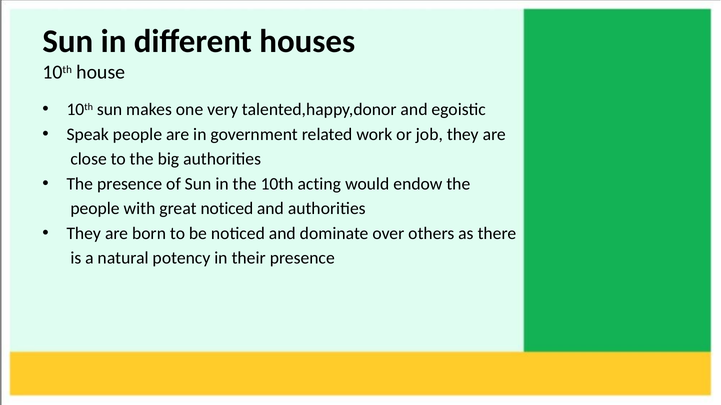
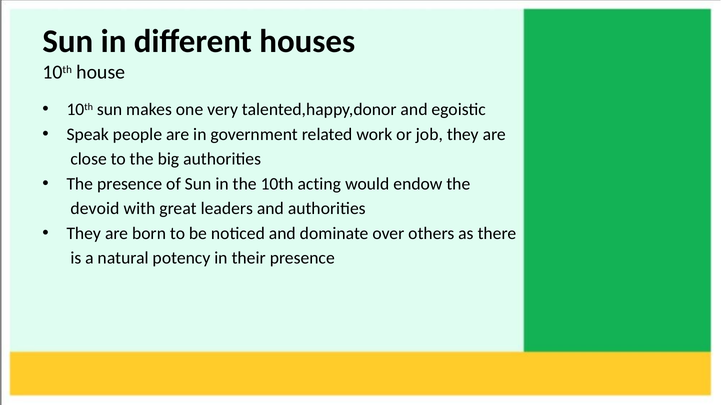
people: people -> devoid (95, 208)
great noticed: noticed -> leaders (227, 208)
